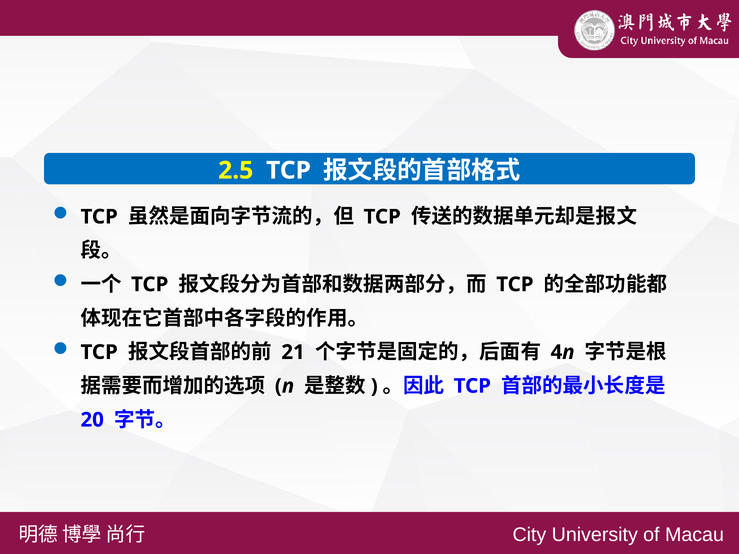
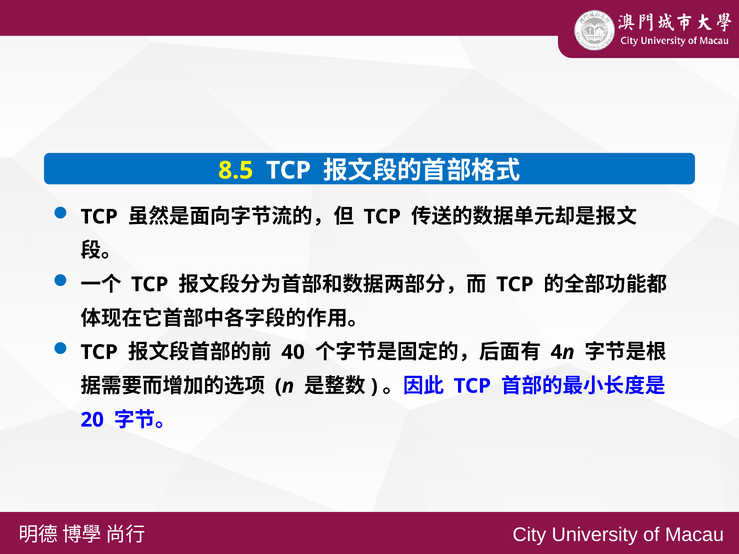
2.5: 2.5 -> 8.5 (236, 170)
21: 21 -> 40 (293, 352)
